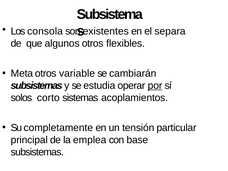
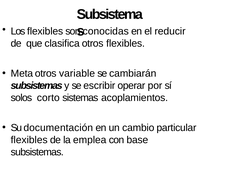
Los consola: consola -> flexibles (45, 31)
existentes: existentes -> conocidas (106, 31)
separa: separa -> reducir (170, 31)
algunos: algunos -> clasifica (62, 43)
estudia: estudia -> escribir (99, 86)
por underline: present -> none (155, 86)
completamente: completamente -> documentación (58, 128)
tensión: tensión -> cambio (138, 128)
principal: principal -> flexibles (29, 140)
